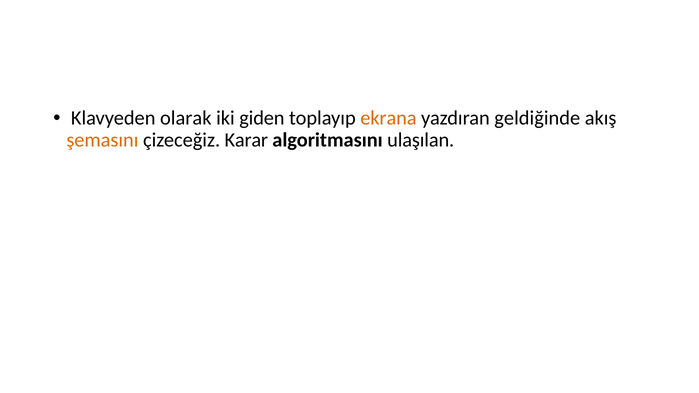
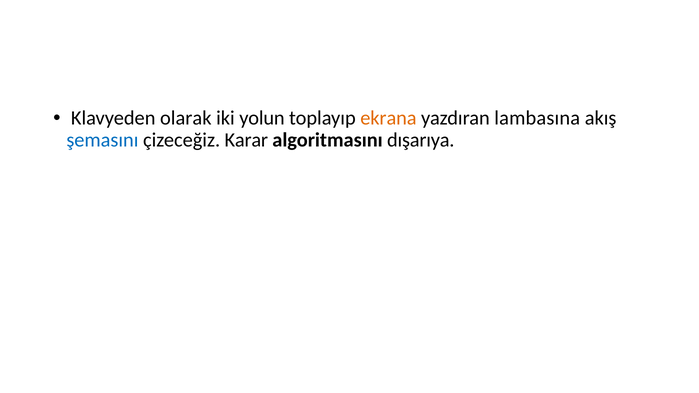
giden: giden -> yolun (262, 118)
geldiğinde: geldiğinde -> lambasına (537, 118)
şemasını colour: orange -> blue (102, 140)
ulaşılan: ulaşılan -> dışarıya (421, 140)
